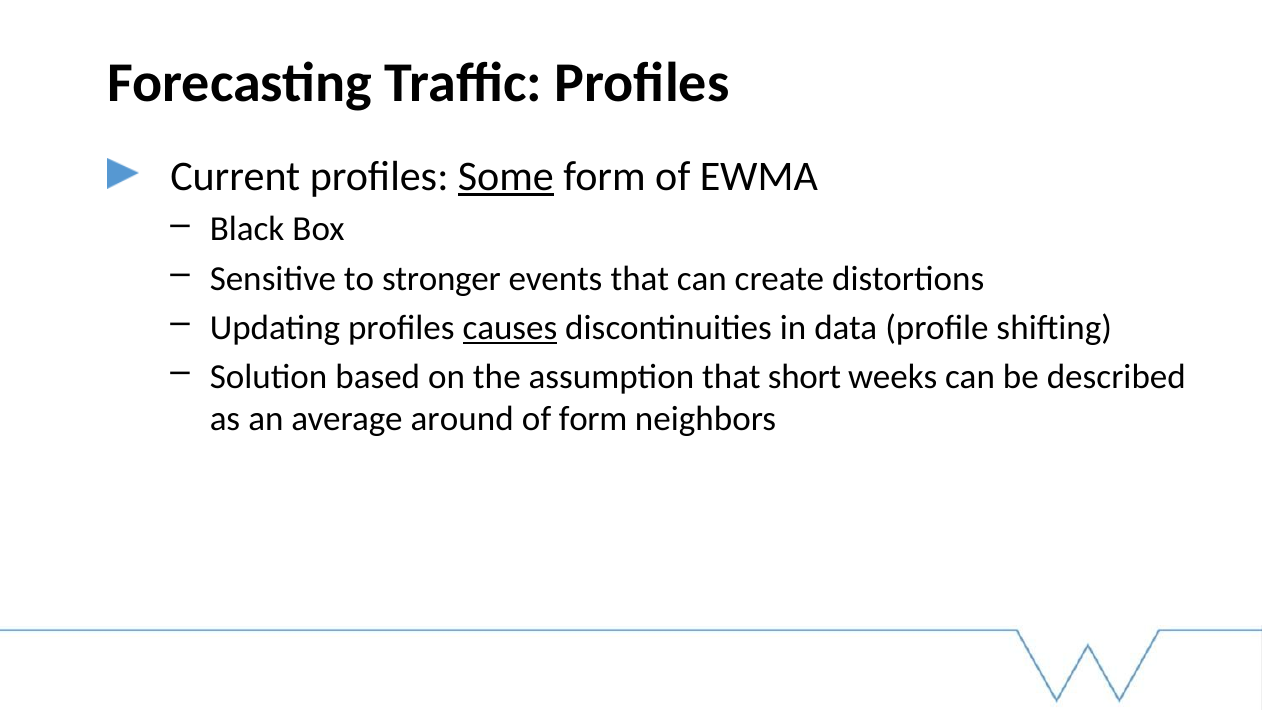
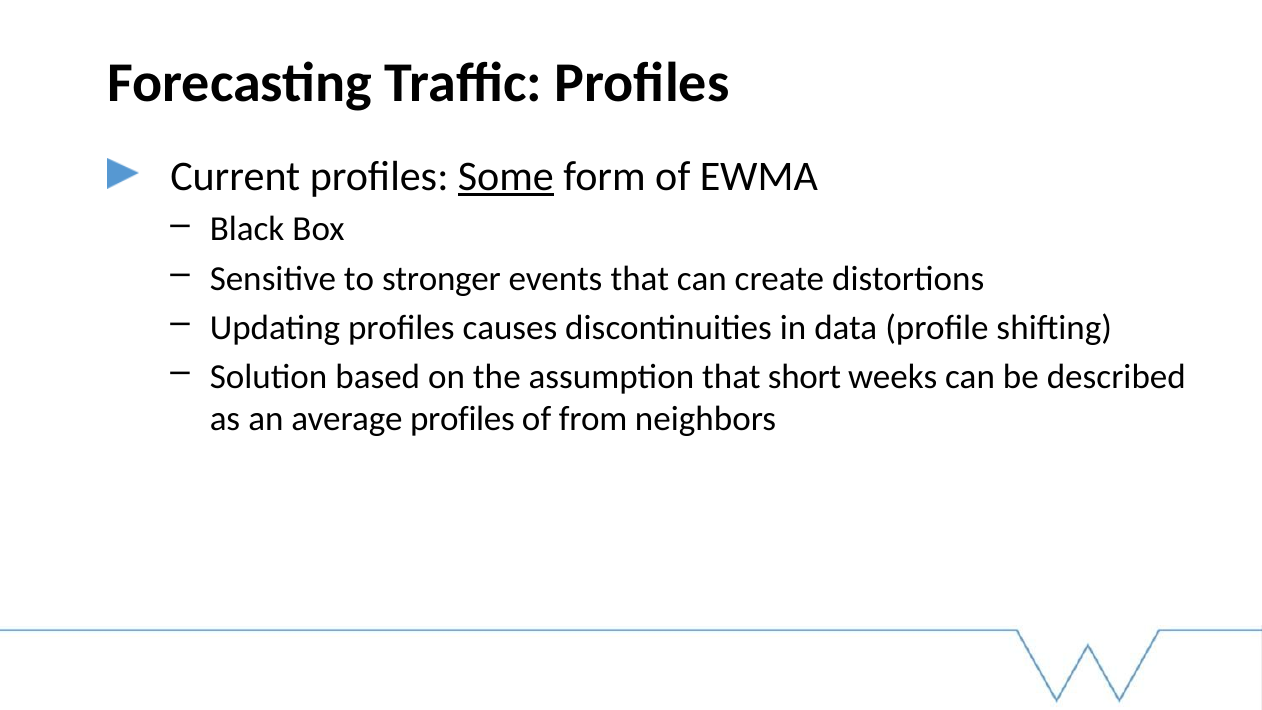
causes underline: present -> none (510, 327)
average around: around -> profiles (462, 419)
of form: form -> from (593, 419)
